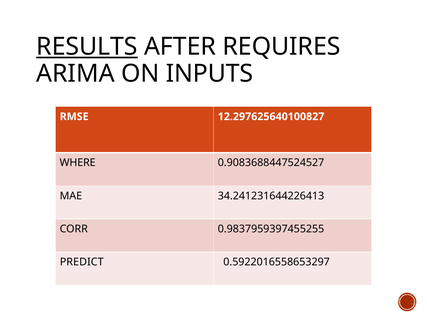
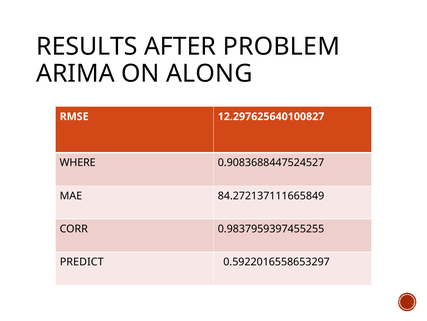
RESULTS underline: present -> none (87, 47)
REQUIRES: REQUIRES -> PROBLEM (281, 47)
INPUTS: INPUTS -> ALONG (209, 73)
34.241231644226413: 34.241231644226413 -> 84.272137111665849 (271, 195)
